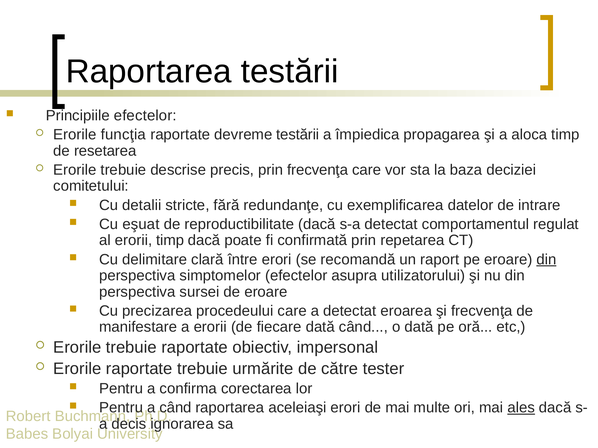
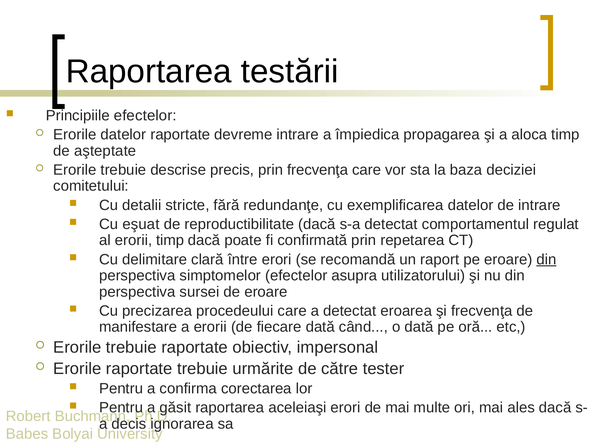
Erorile funcţia: funcţia -> datelor (123, 135)
devreme testării: testării -> intrare (298, 135)
resetarea: resetarea -> aşteptate (105, 151)
când: când -> găsit (175, 408)
ales underline: present -> none (521, 408)
